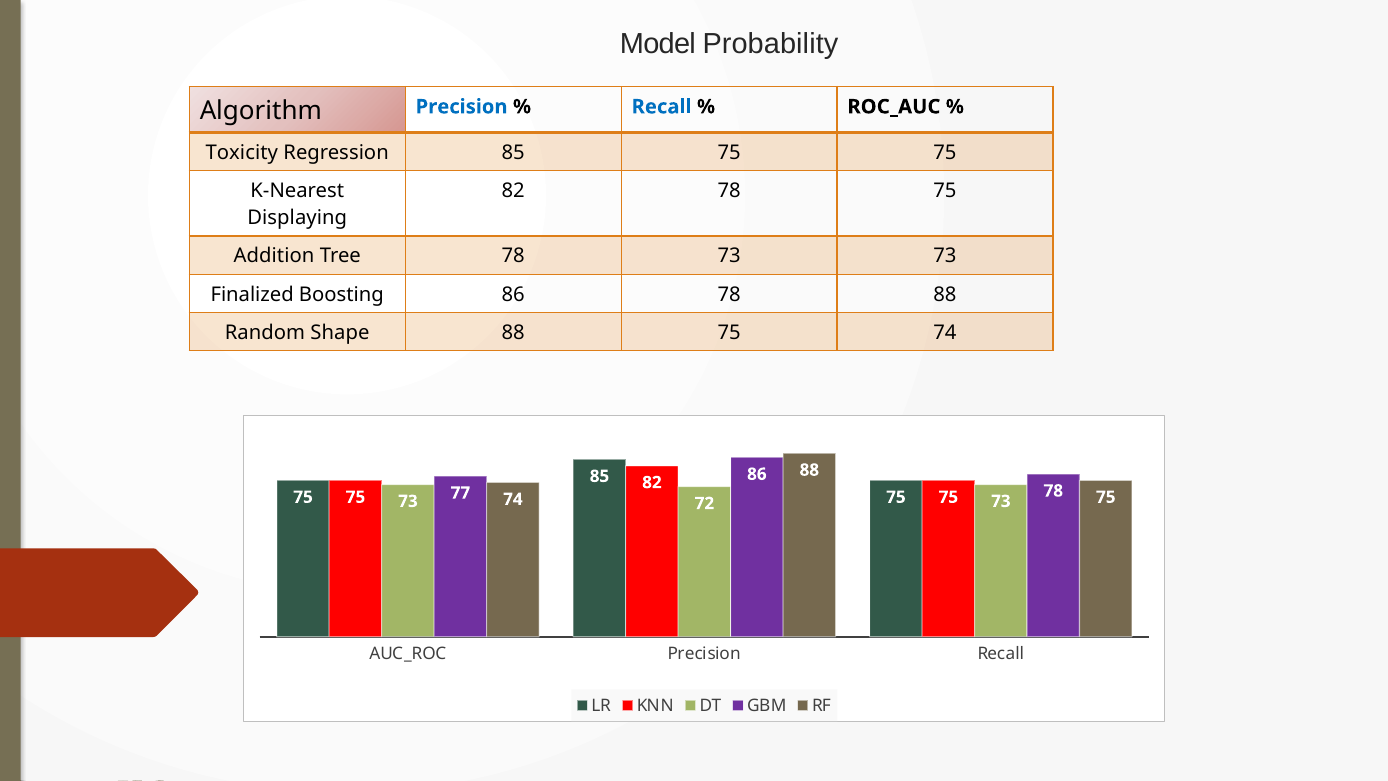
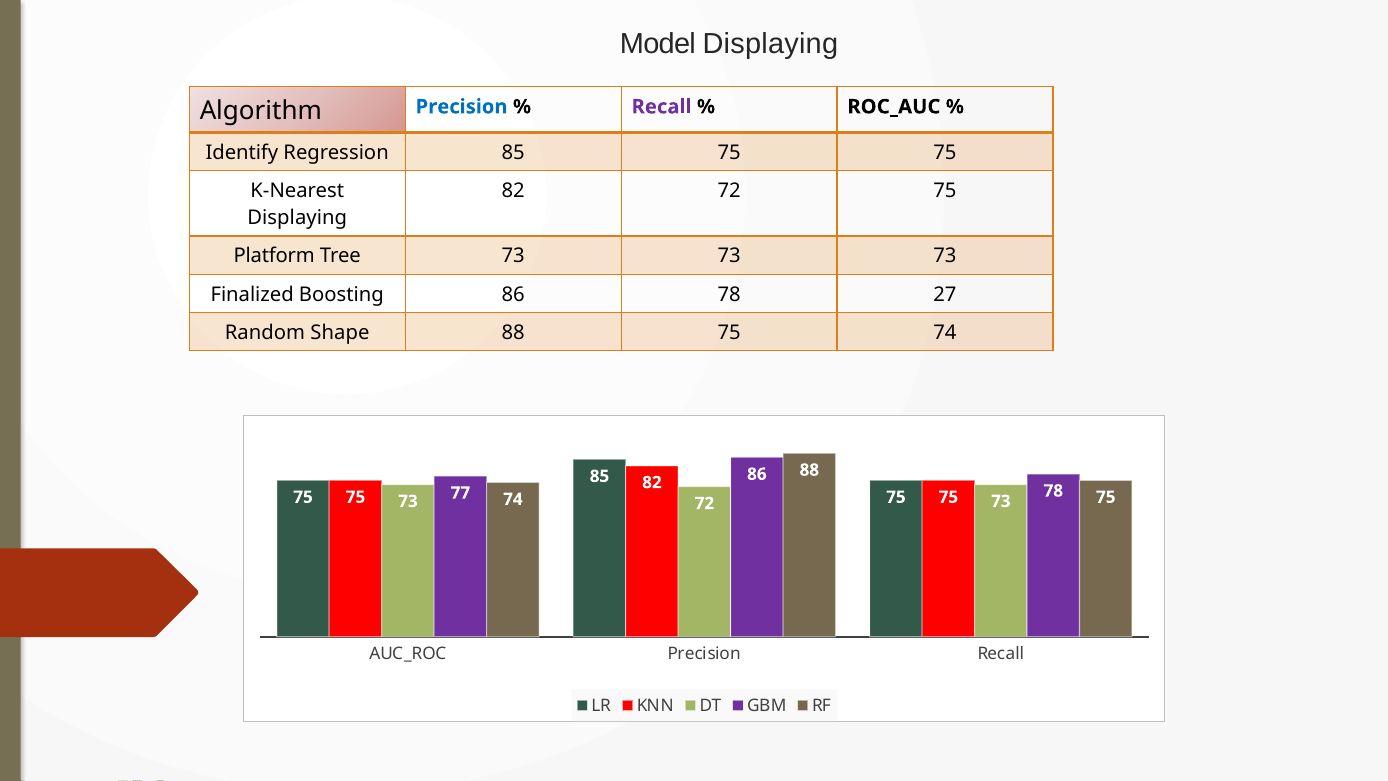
Model Probability: Probability -> Displaying (770, 44)
Recall colour: blue -> purple (662, 107)
Toxicity: Toxicity -> Identify (242, 153)
82 78: 78 -> 72 (729, 191)
Addition: Addition -> Platform (274, 256)
Tree 78: 78 -> 73 (513, 256)
78 88: 88 -> 27 (945, 294)
